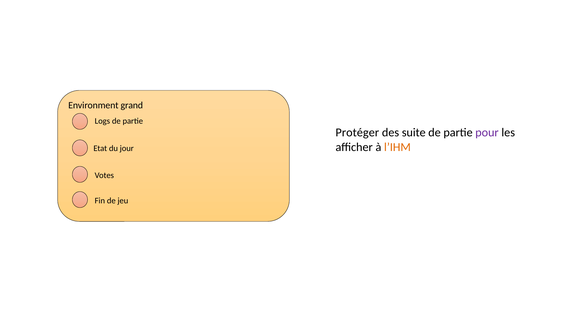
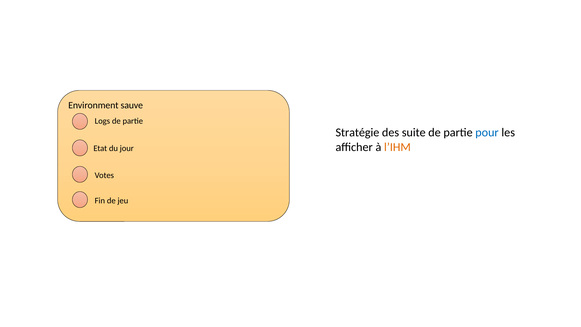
grand: grand -> sauve (132, 105)
Protéger: Protéger -> Stratégie (357, 132)
pour colour: purple -> blue (487, 132)
